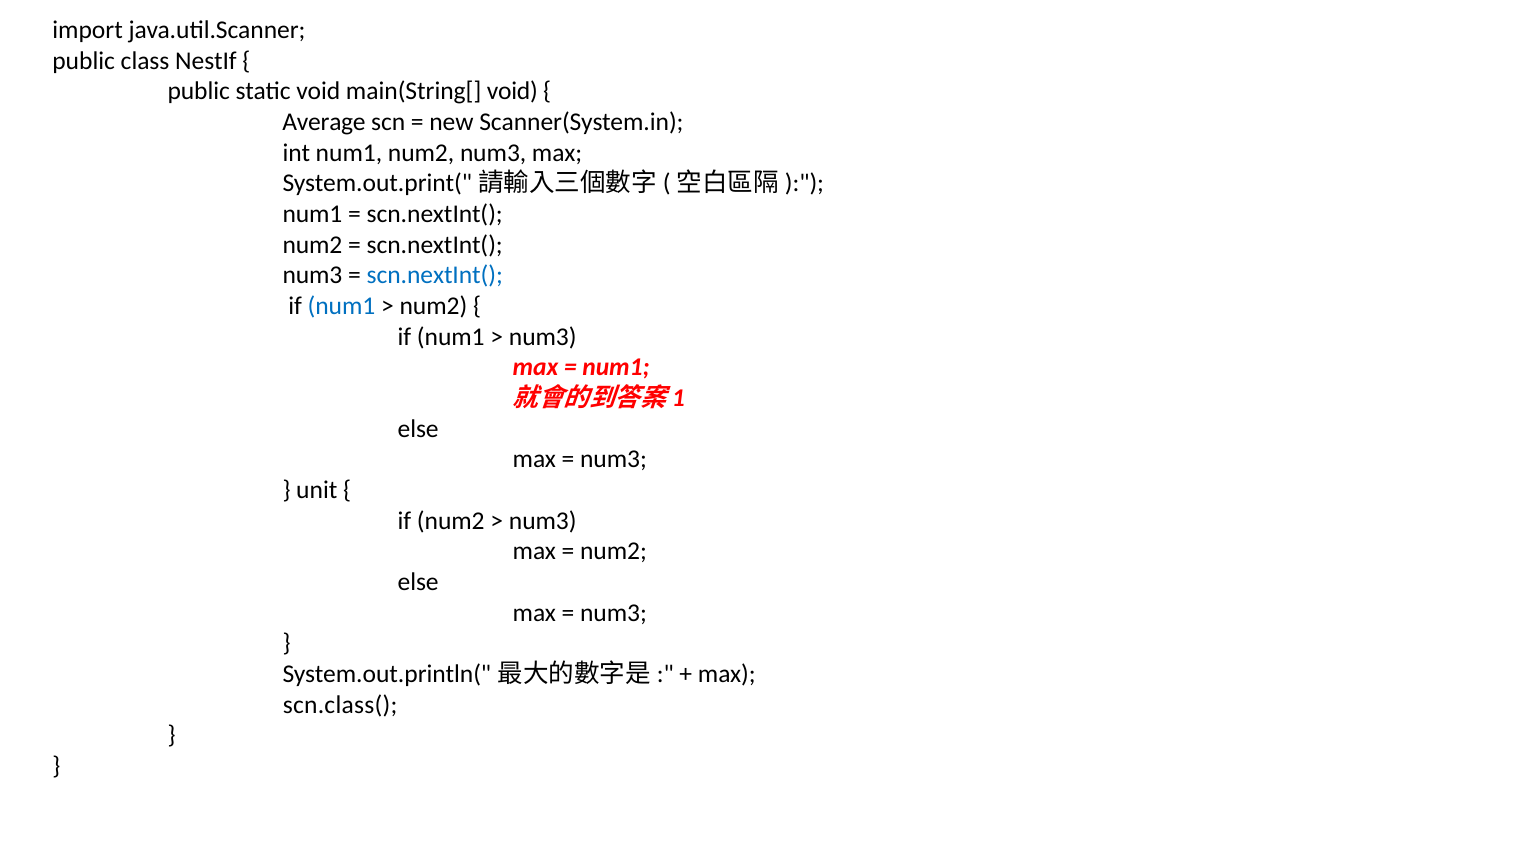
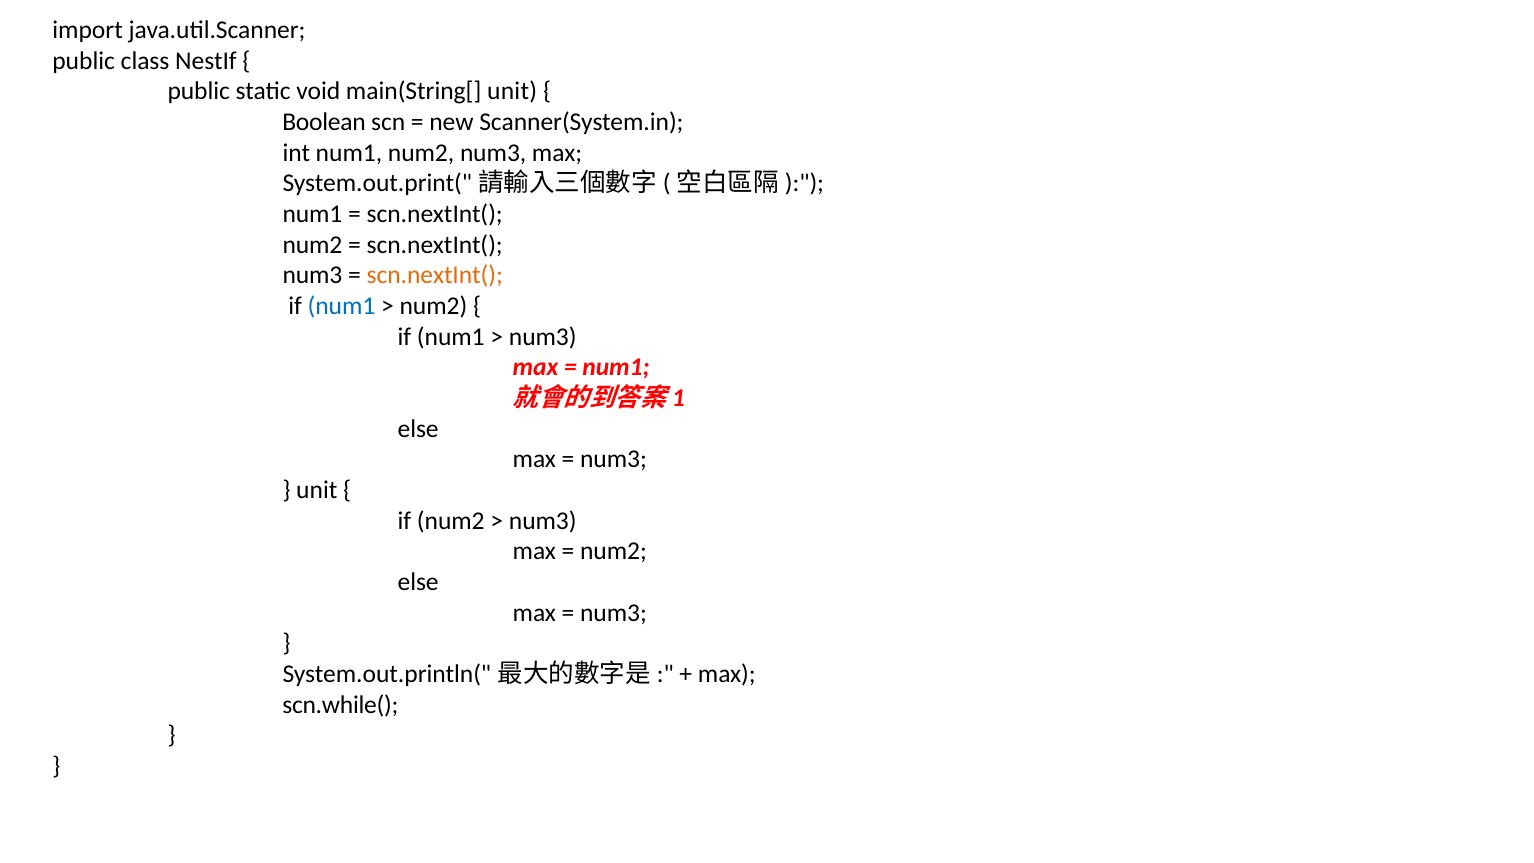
main(String[ void: void -> unit (512, 91)
Average: Average -> Boolean (324, 122)
scn.nextInt( colour: blue -> orange (435, 275)
scn.class(: scn.class( -> scn.while( (340, 705)
